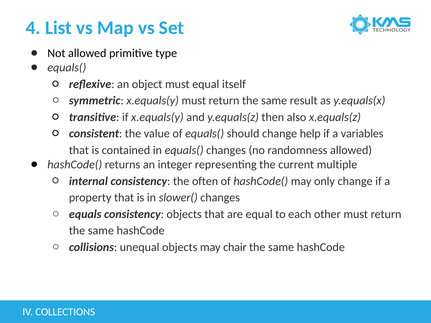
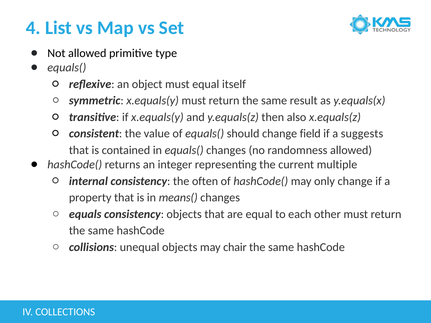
help: help -> field (310, 134)
variables: variables -> suggests (362, 134)
slower(: slower( -> means( (178, 198)
